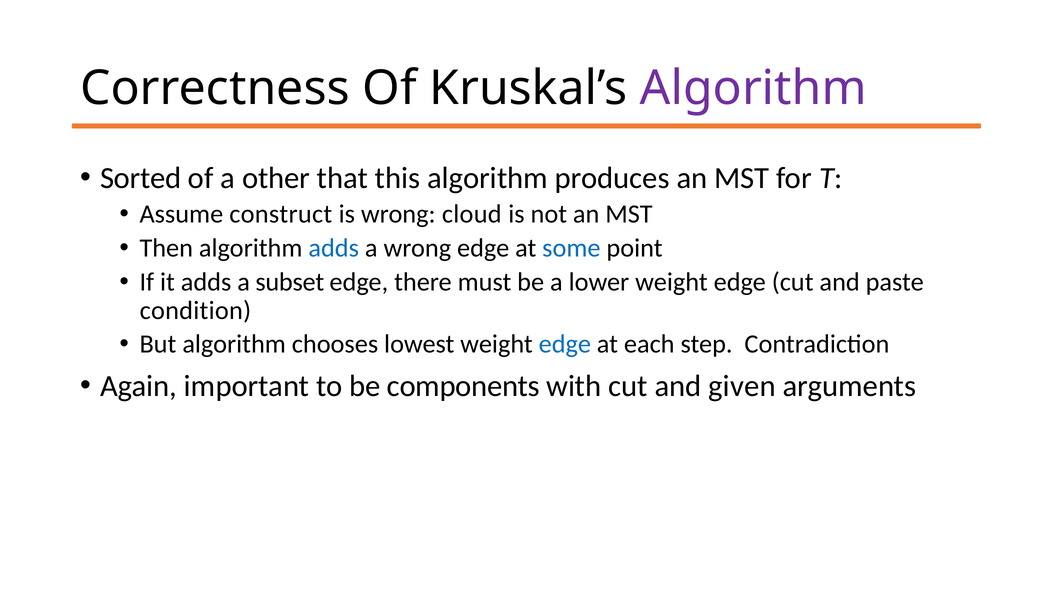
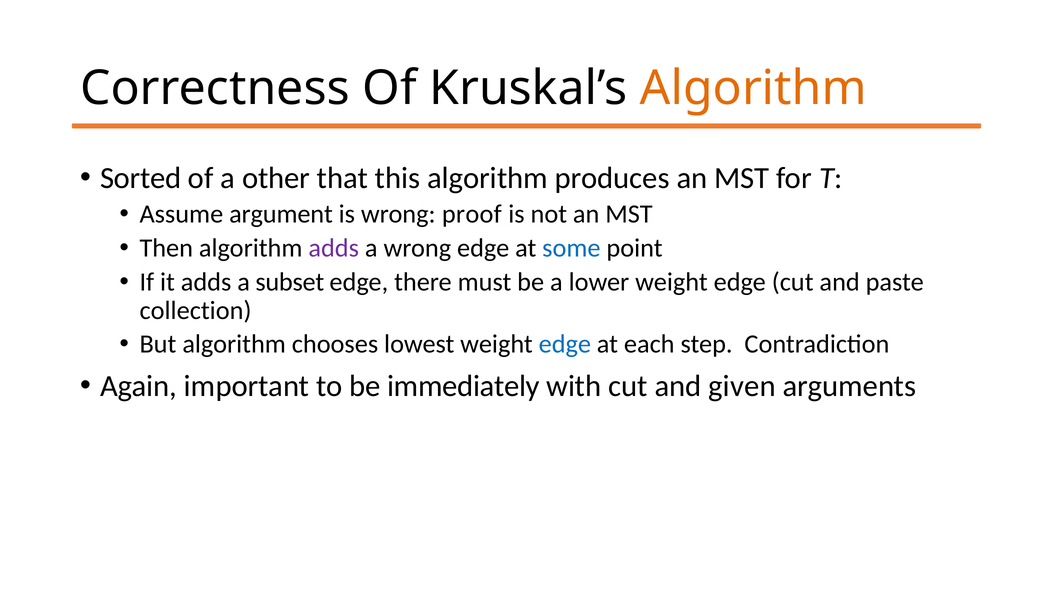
Algorithm colour: purple -> orange (753, 88)
construct: construct -> argument (281, 214)
cloud: cloud -> proof (472, 214)
adds colour: blue -> purple (334, 248)
condition: condition -> collection (196, 311)
components: components -> immediately (463, 386)
